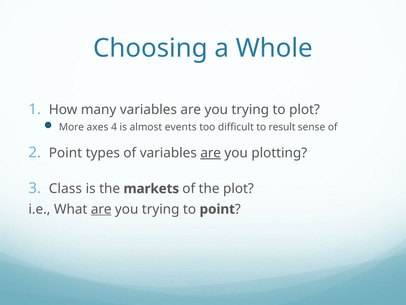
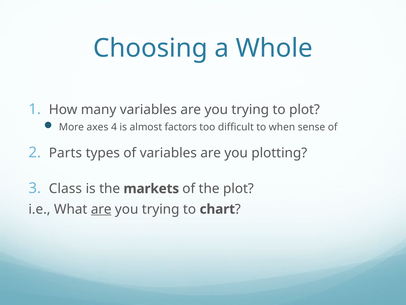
events: events -> factors (181, 127)
result: result -> when (282, 127)
Point: Point -> Parts (65, 153)
are underline: present -> none (211, 153)
to point: point -> chart (217, 209)
